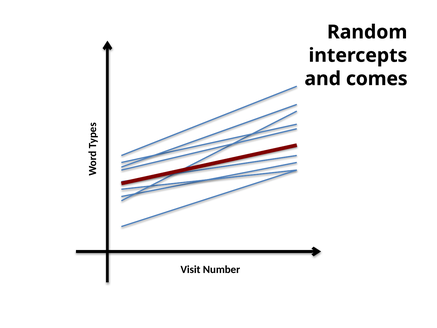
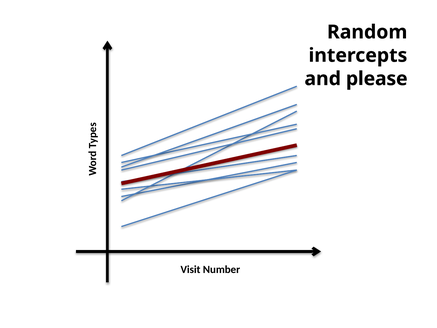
comes: comes -> please (377, 79)
